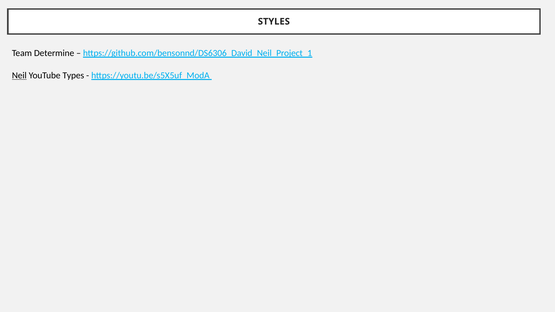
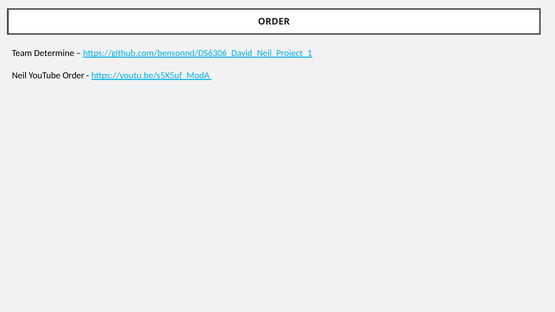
STYLES: STYLES -> ORDER (274, 21)
Neil underline: present -> none (19, 76)
YouTube Types: Types -> Order (73, 76)
